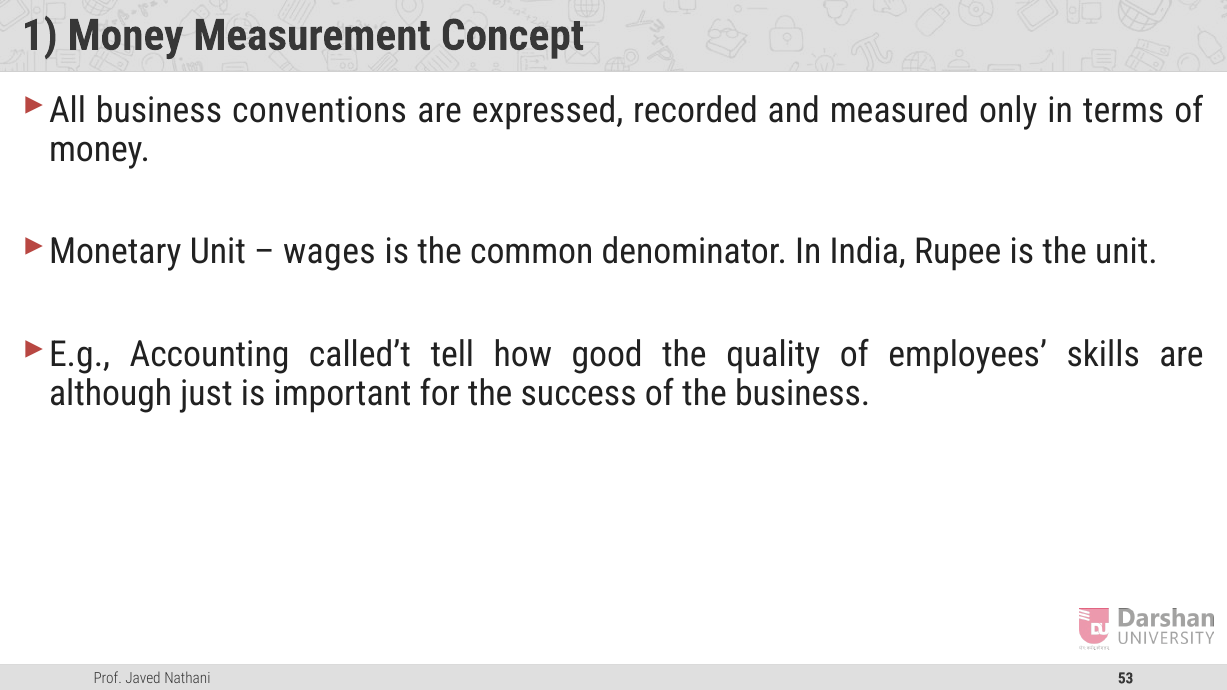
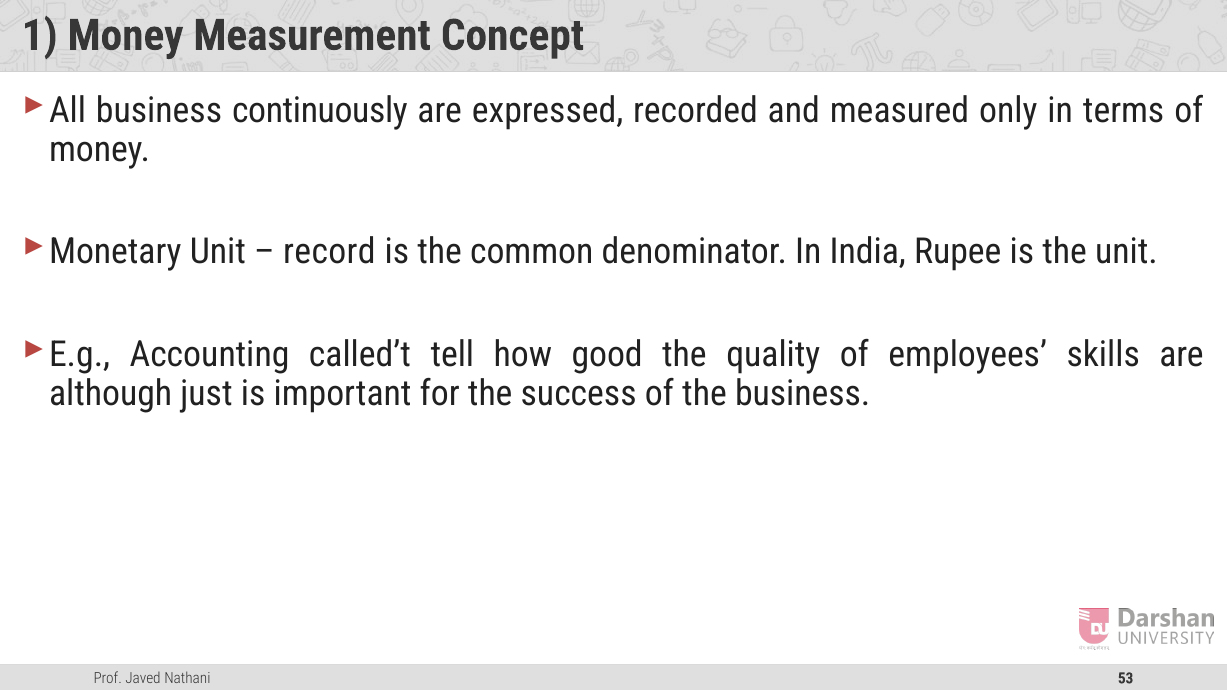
conventions: conventions -> continuously (320, 111)
wages: wages -> record (329, 252)
